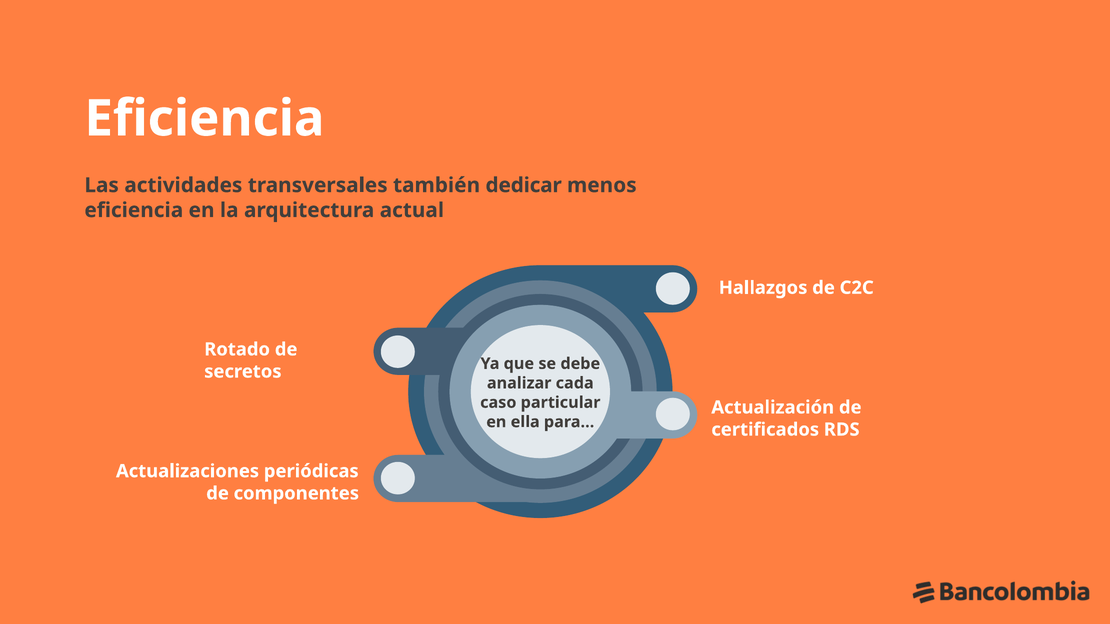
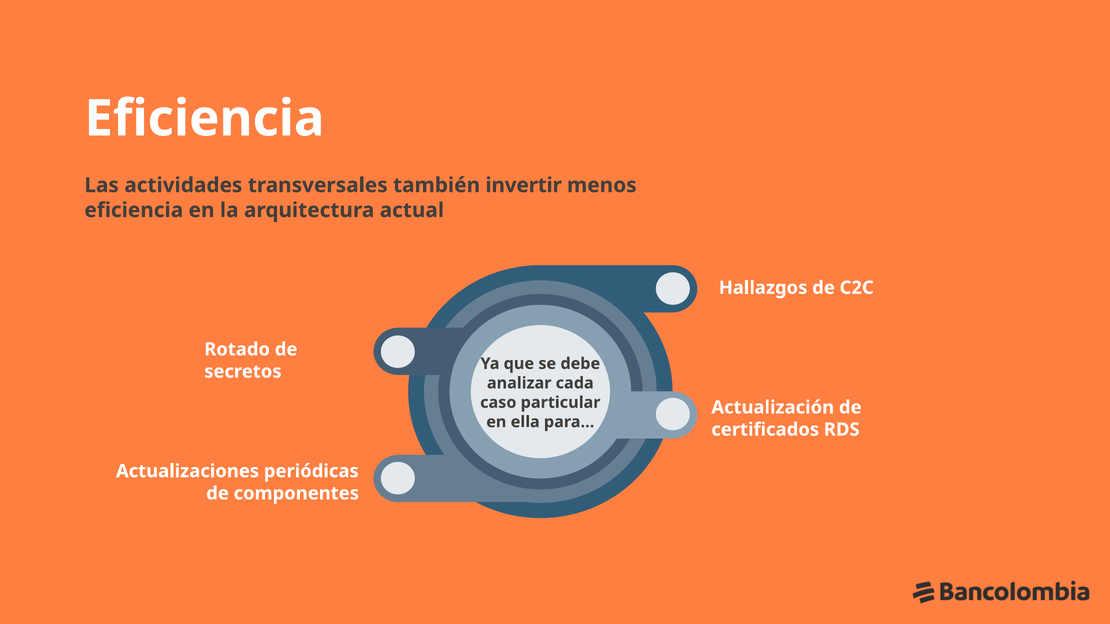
dedicar: dedicar -> invertir (524, 185)
